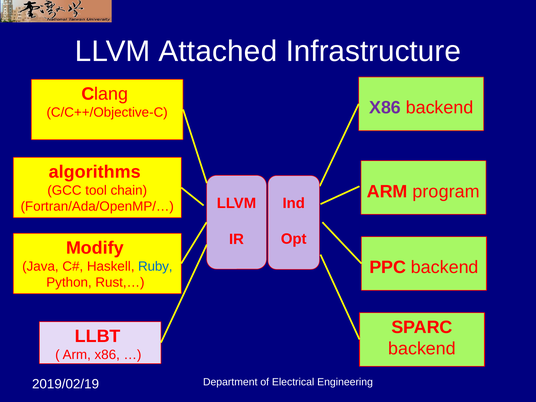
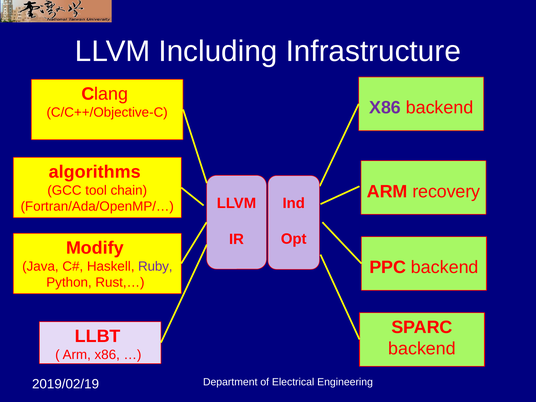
Attached: Attached -> Including (218, 51)
program: program -> recovery (446, 191)
Ruby colour: blue -> purple (155, 266)
